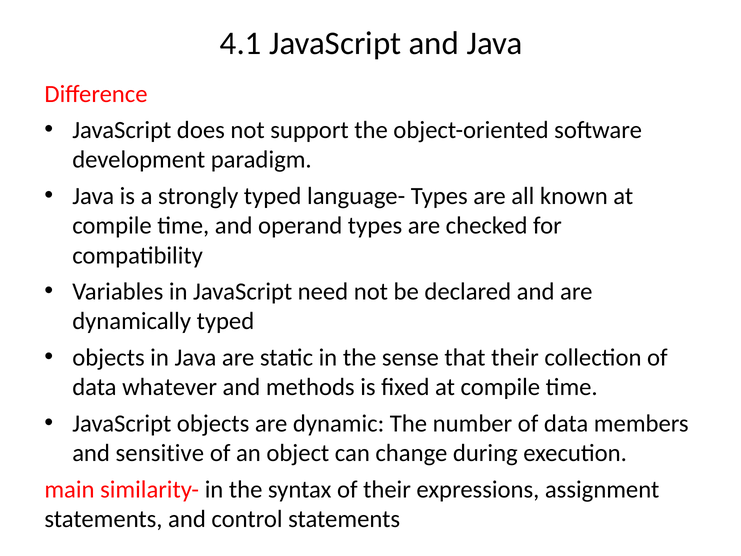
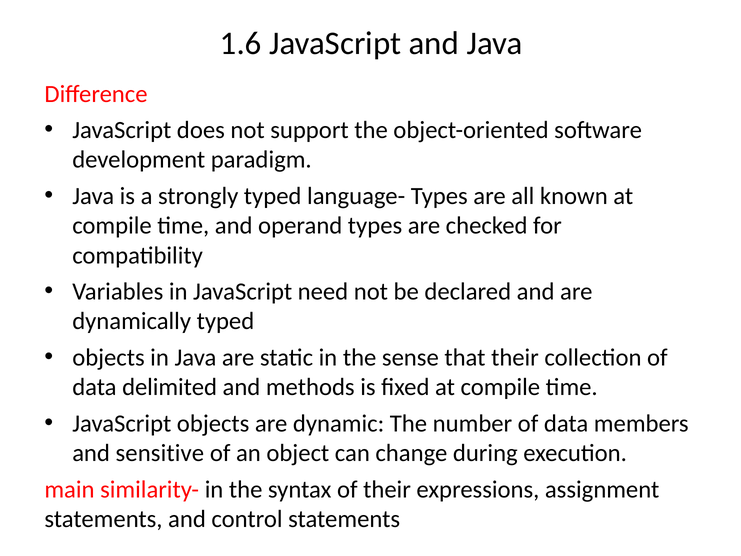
4.1: 4.1 -> 1.6 (241, 43)
whatever: whatever -> delimited (170, 387)
